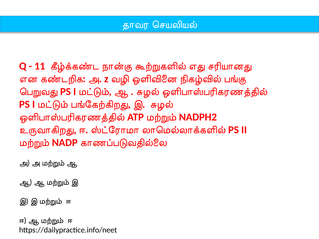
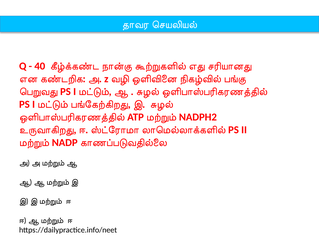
11: 11 -> 40 (40, 66)
